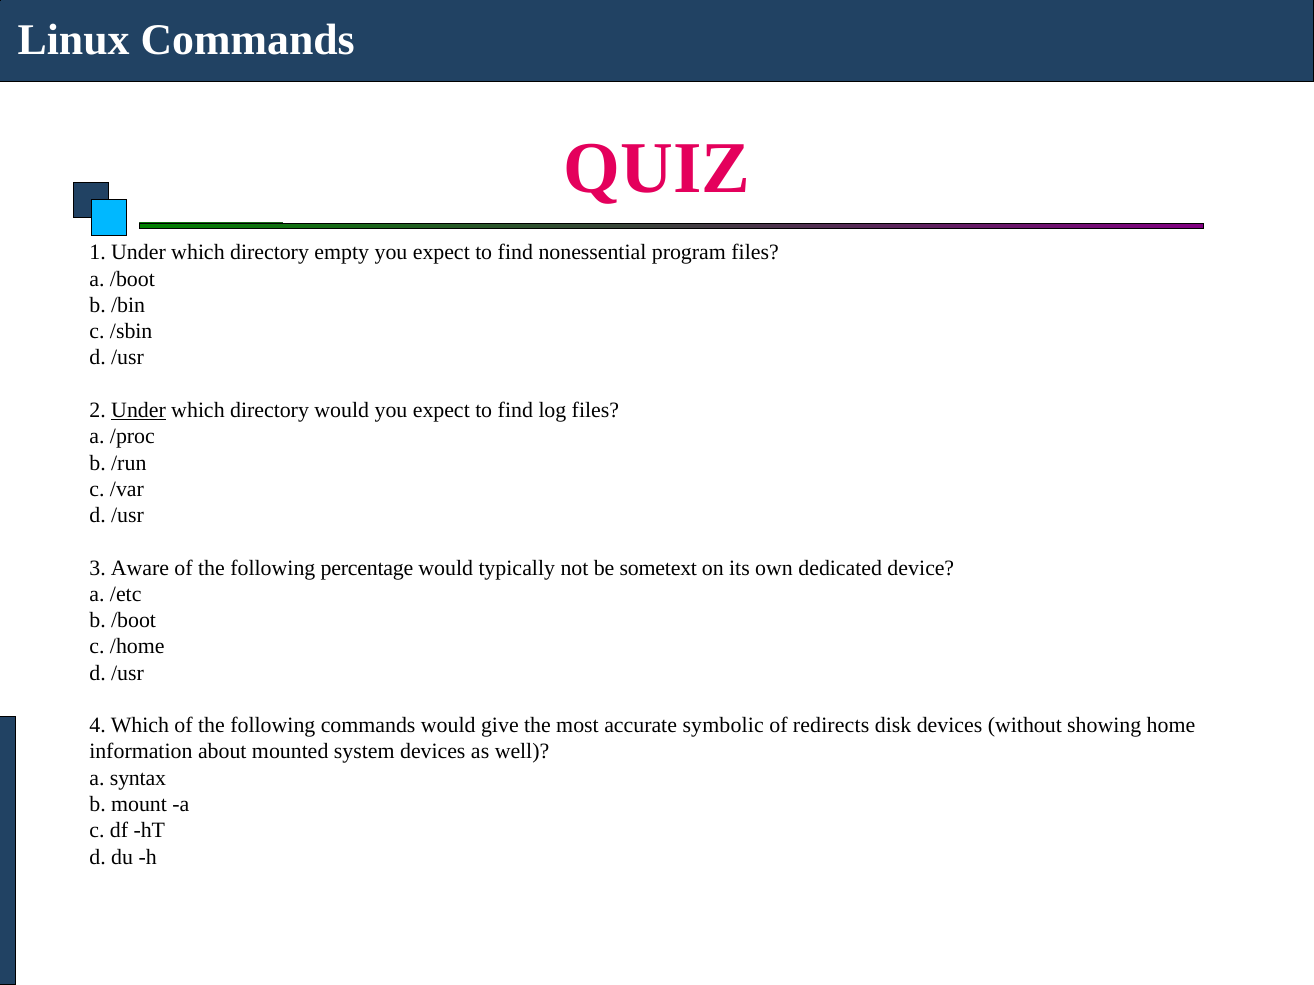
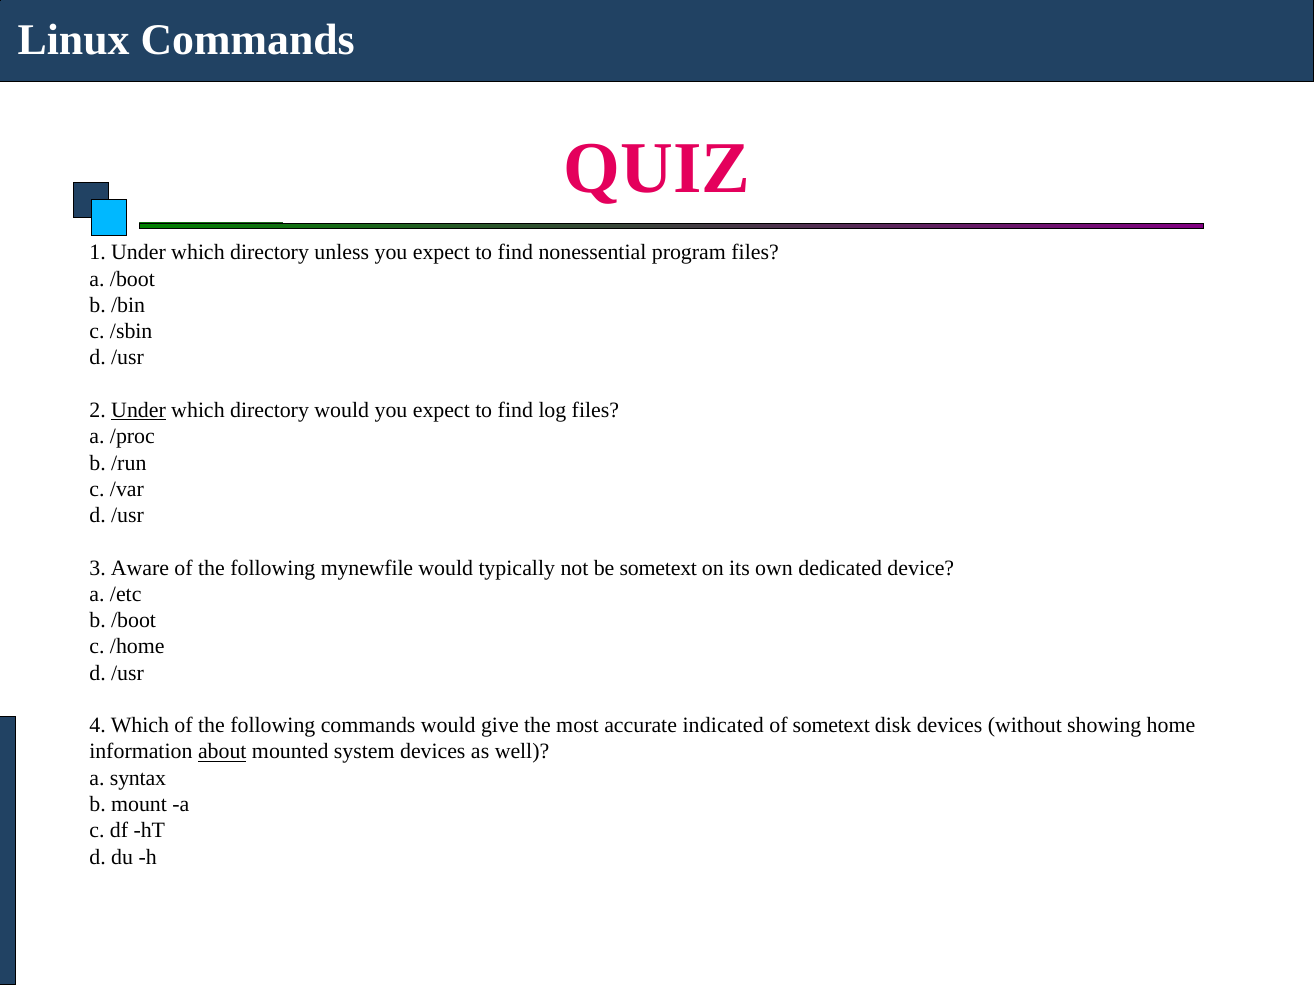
empty: empty -> unless (342, 253)
percentage: percentage -> mynewfile (367, 568)
symbolic: symbolic -> indicated (723, 726)
of redirects: redirects -> sometext (831, 726)
about underline: none -> present (222, 752)
